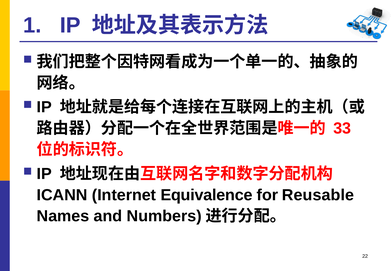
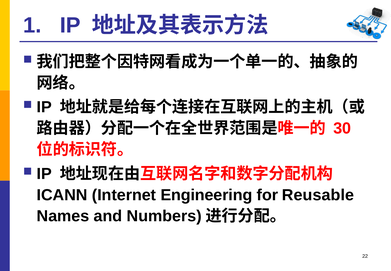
33: 33 -> 30 (342, 128)
Equivalence: Equivalence -> Engineering (206, 195)
